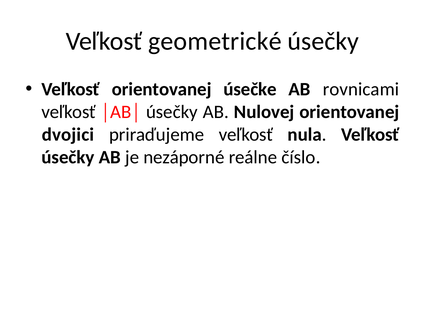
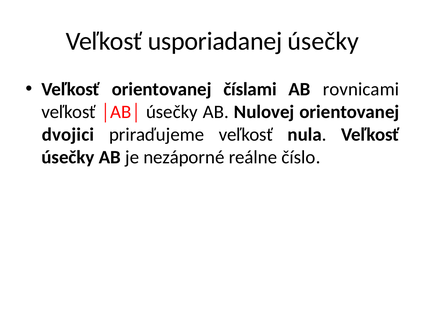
geometrické: geometrické -> usporiadanej (215, 41)
úsečke: úsečke -> číslami (250, 89)
